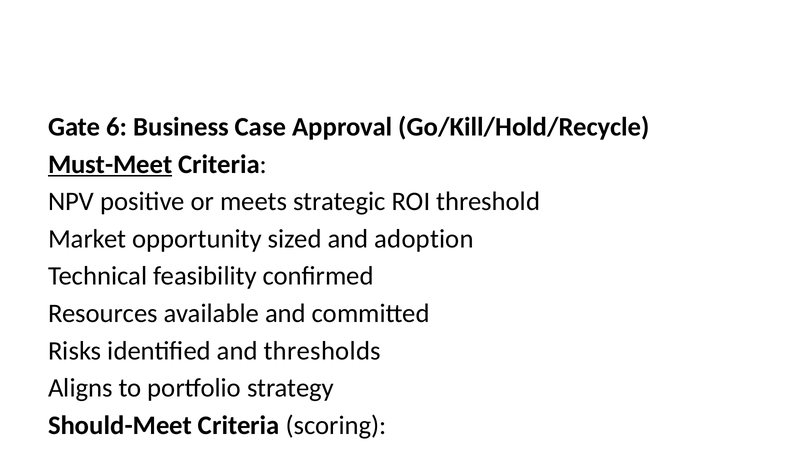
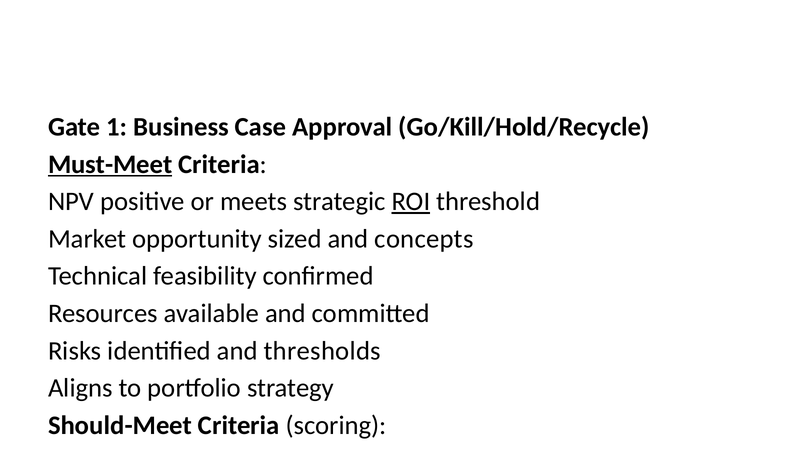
6: 6 -> 1 (117, 127)
ROI underline: none -> present (411, 202)
adoption: adoption -> concepts (424, 239)
